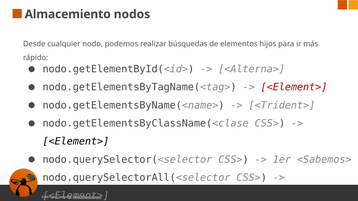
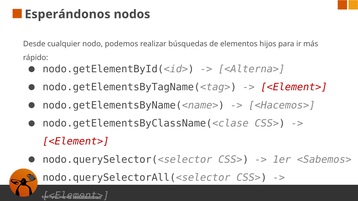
Almacemiento: Almacemiento -> Esperándonos (68, 14)
<Trident>: <Trident> -> <Hacemos> (282, 105)
<Element> colour: black -> red (76, 142)
